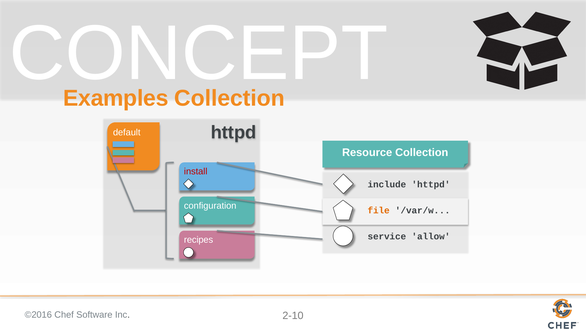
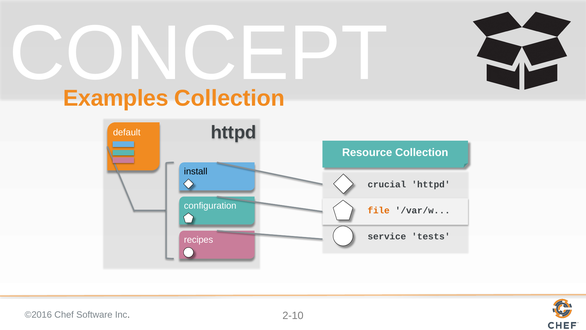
install colour: red -> black (196, 171)
include: include -> crucial (387, 184)
allow: allow -> tests (431, 236)
